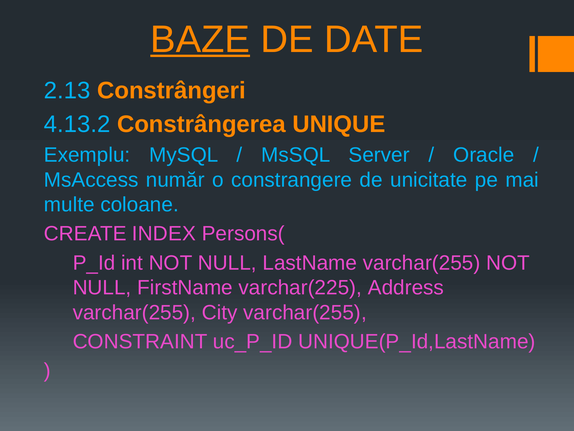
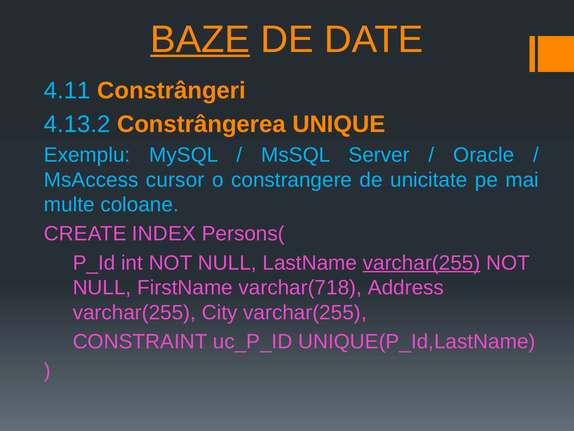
2.13: 2.13 -> 4.11 (67, 91)
număr: număr -> cursor (175, 180)
varchar(255 underline: none -> present (422, 263)
varchar(225: varchar(225 -> varchar(718 (300, 287)
